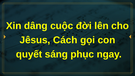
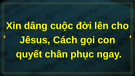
sáng: sáng -> chân (56, 54)
